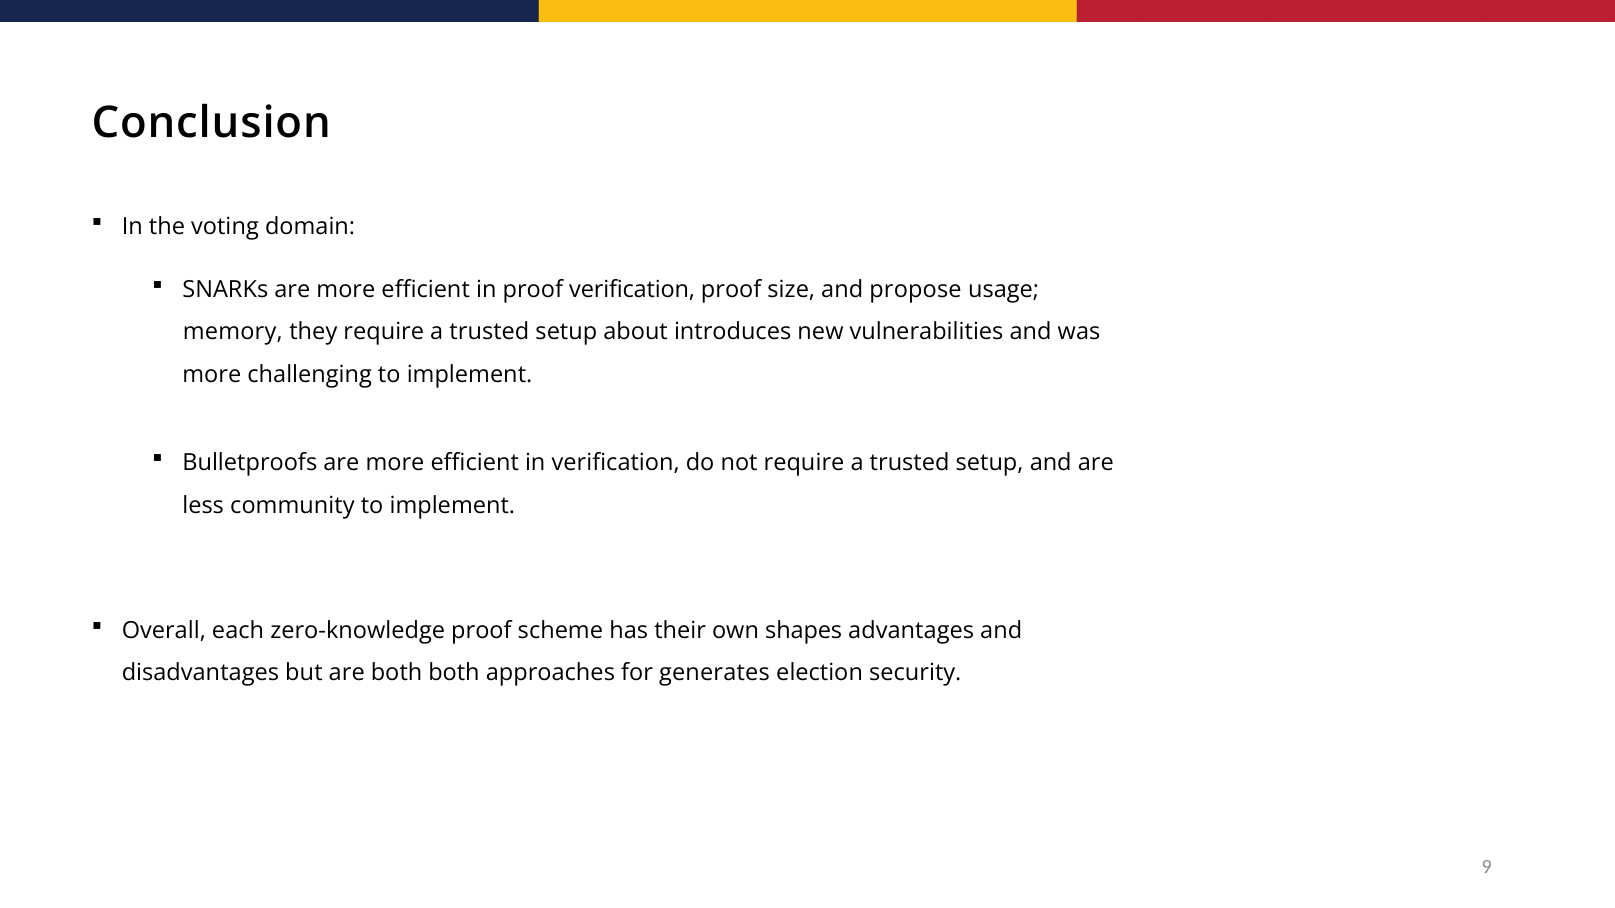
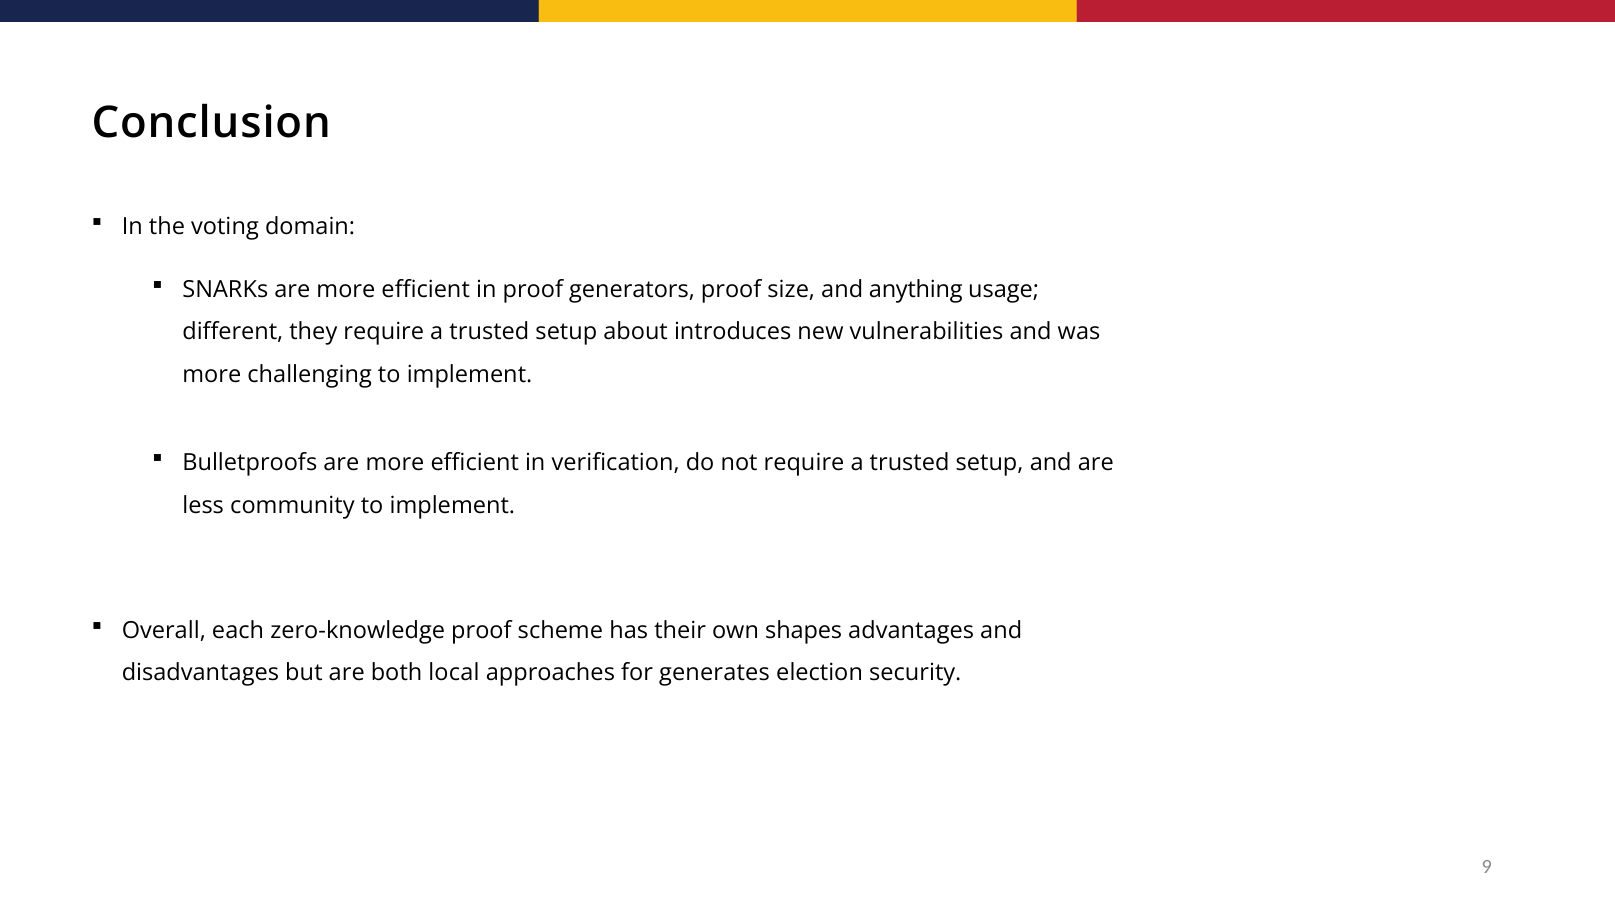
proof verification: verification -> generators (632, 290)
propose: propose -> anything (916, 290)
memory: memory -> different (233, 332)
both both: both -> local (454, 673)
